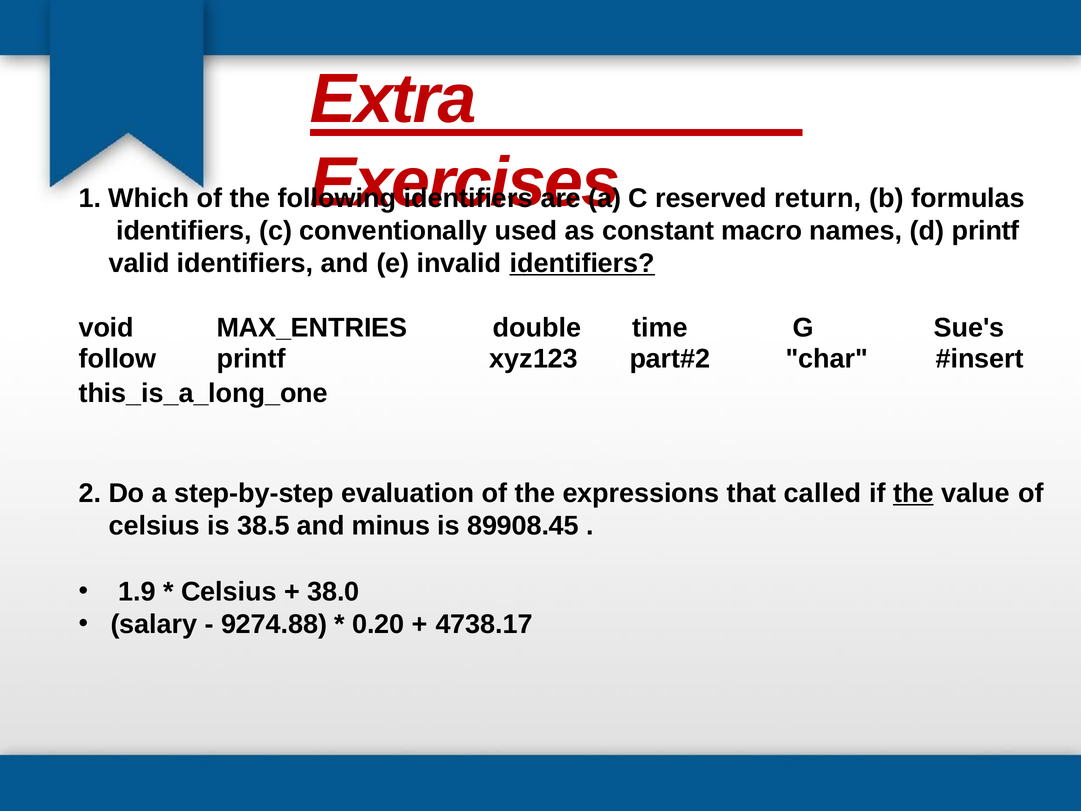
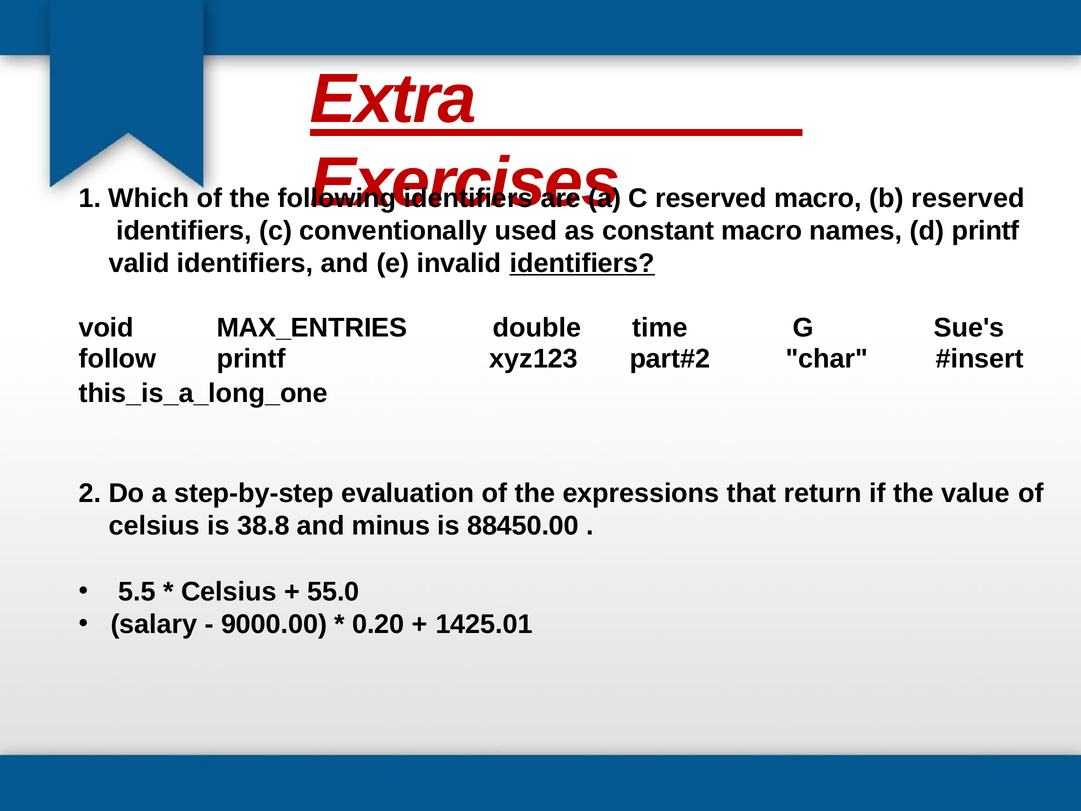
reserved return: return -> macro (818, 198)
b formulas: formulas -> reserved (968, 198)
called: called -> return (823, 493)
the underline: present -> none (913, 493)
38.5: 38.5 -> 38.8 (263, 525)
89908.45: 89908.45 -> 88450.00 (523, 525)
1.9: 1.9 -> 5.5 (137, 592)
38.0: 38.0 -> 55.0 (333, 592)
9274.88: 9274.88 -> 9000.00 (274, 624)
4738.17: 4738.17 -> 1425.01 (484, 624)
